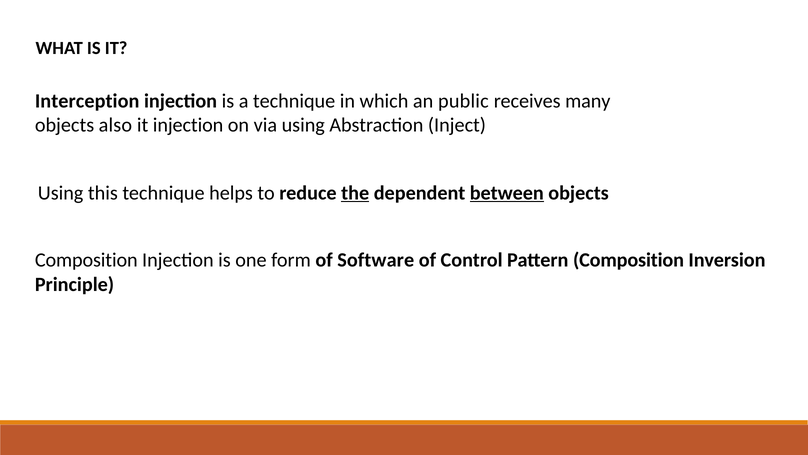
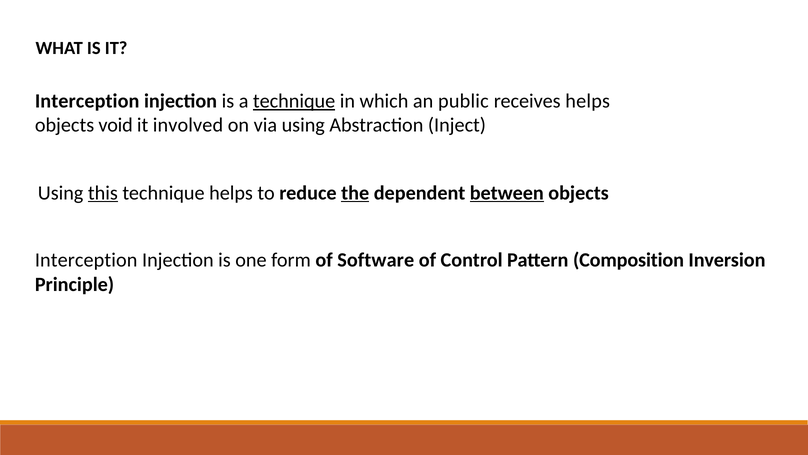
technique underline: none -> present (294, 101)
receives many: many -> helps (588, 101)
also: also -> void (116, 125)
it injection: injection -> involved (188, 125)
this underline: none -> present (103, 193)
Composition: Composition -> Interception (86, 260)
